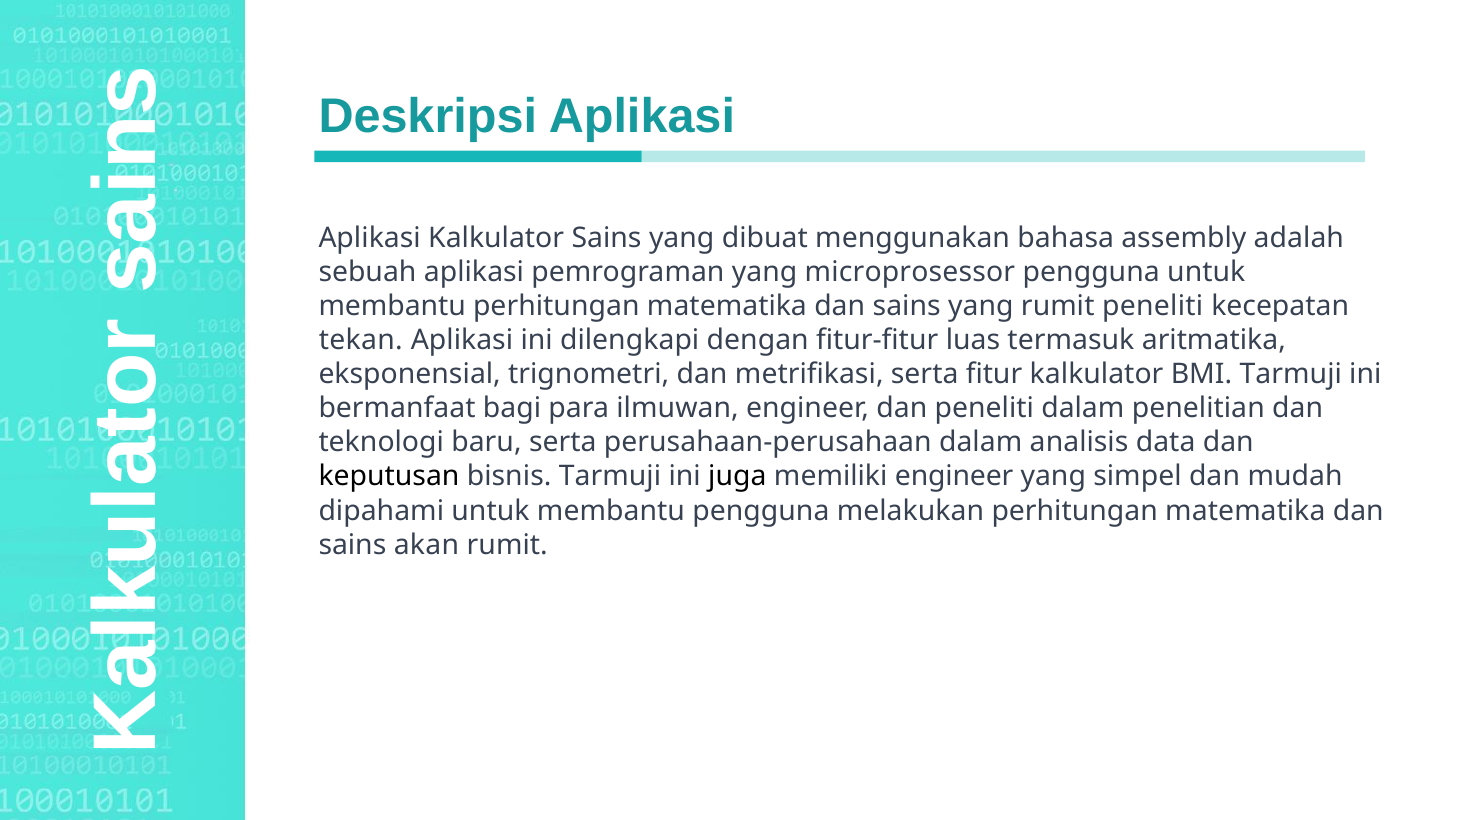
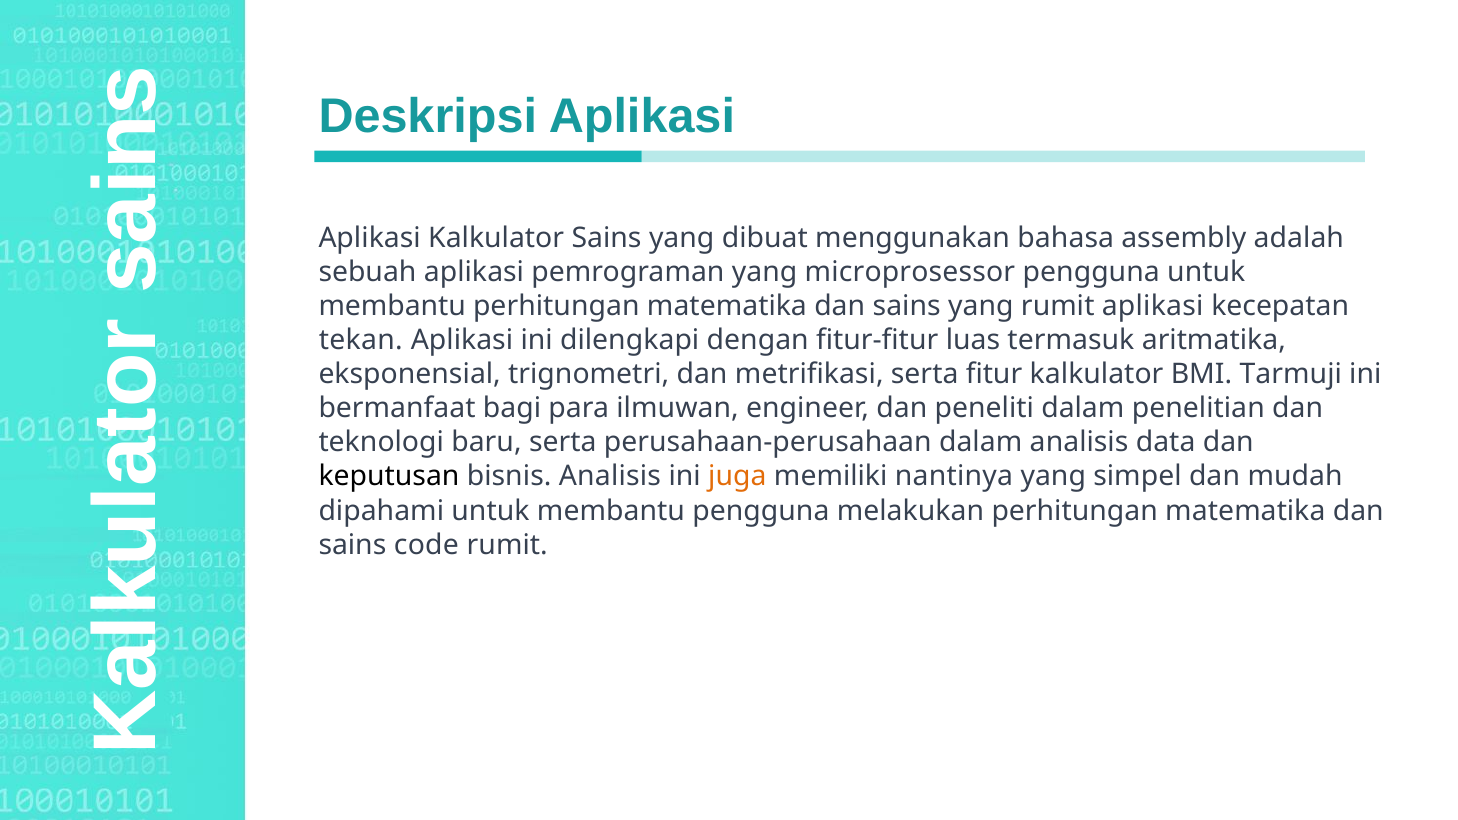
rumit peneliti: peneliti -> aplikasi (1153, 307)
bisnis Tarmuji: Tarmuji -> Analisis (610, 477)
juga colour: black -> orange (737, 477)
memiliki engineer: engineer -> nantinya (954, 477)
akan: akan -> code (426, 545)
